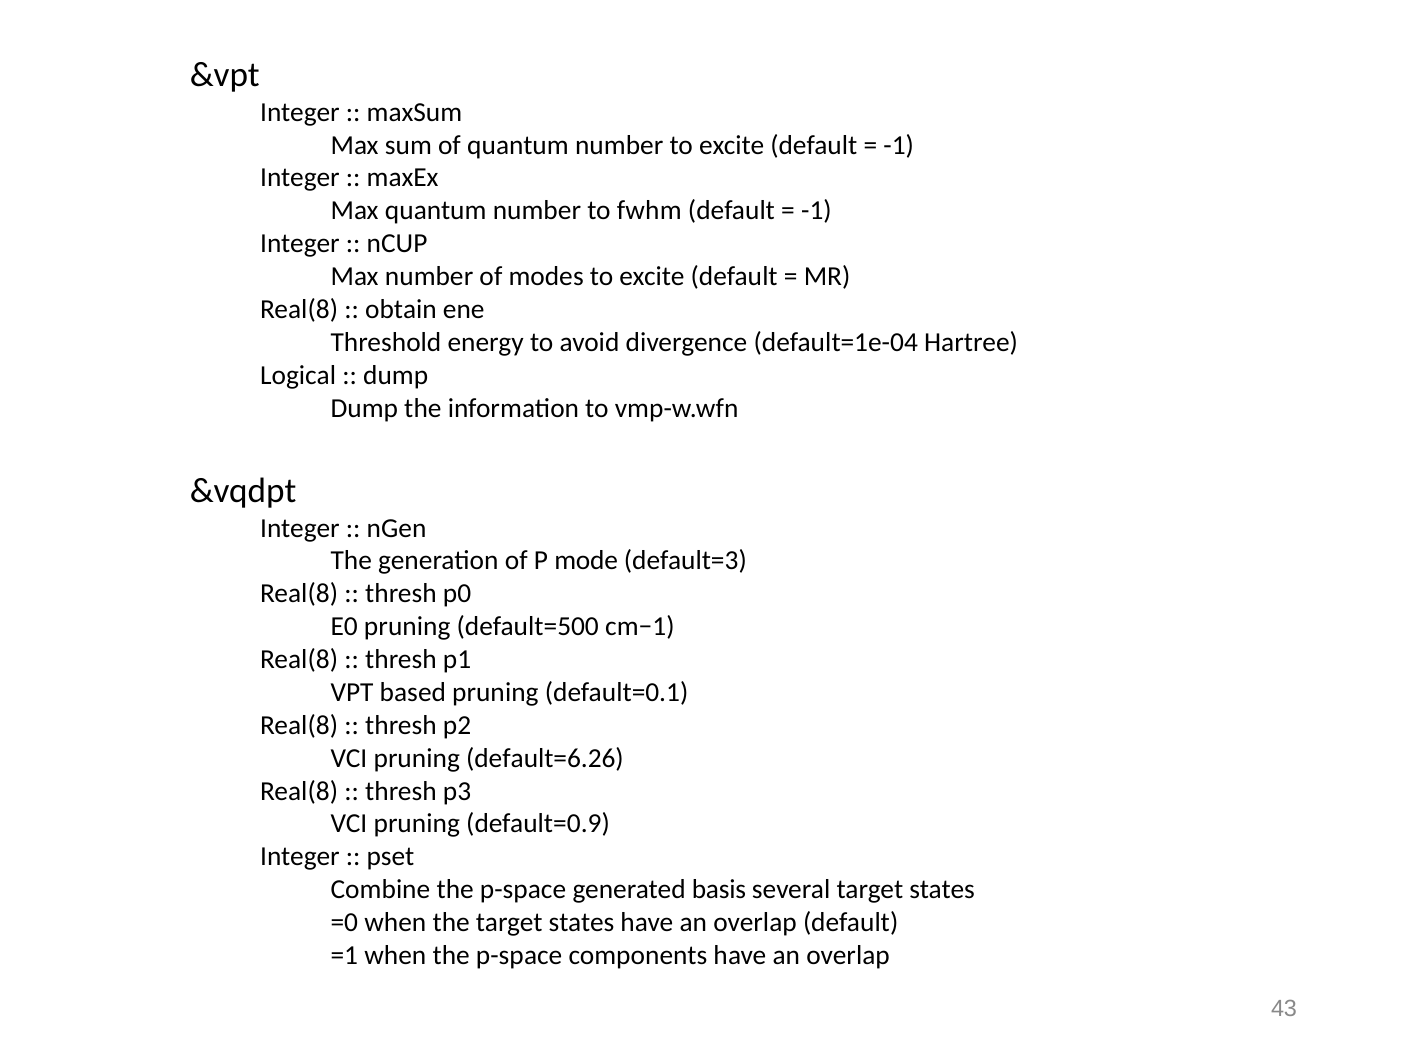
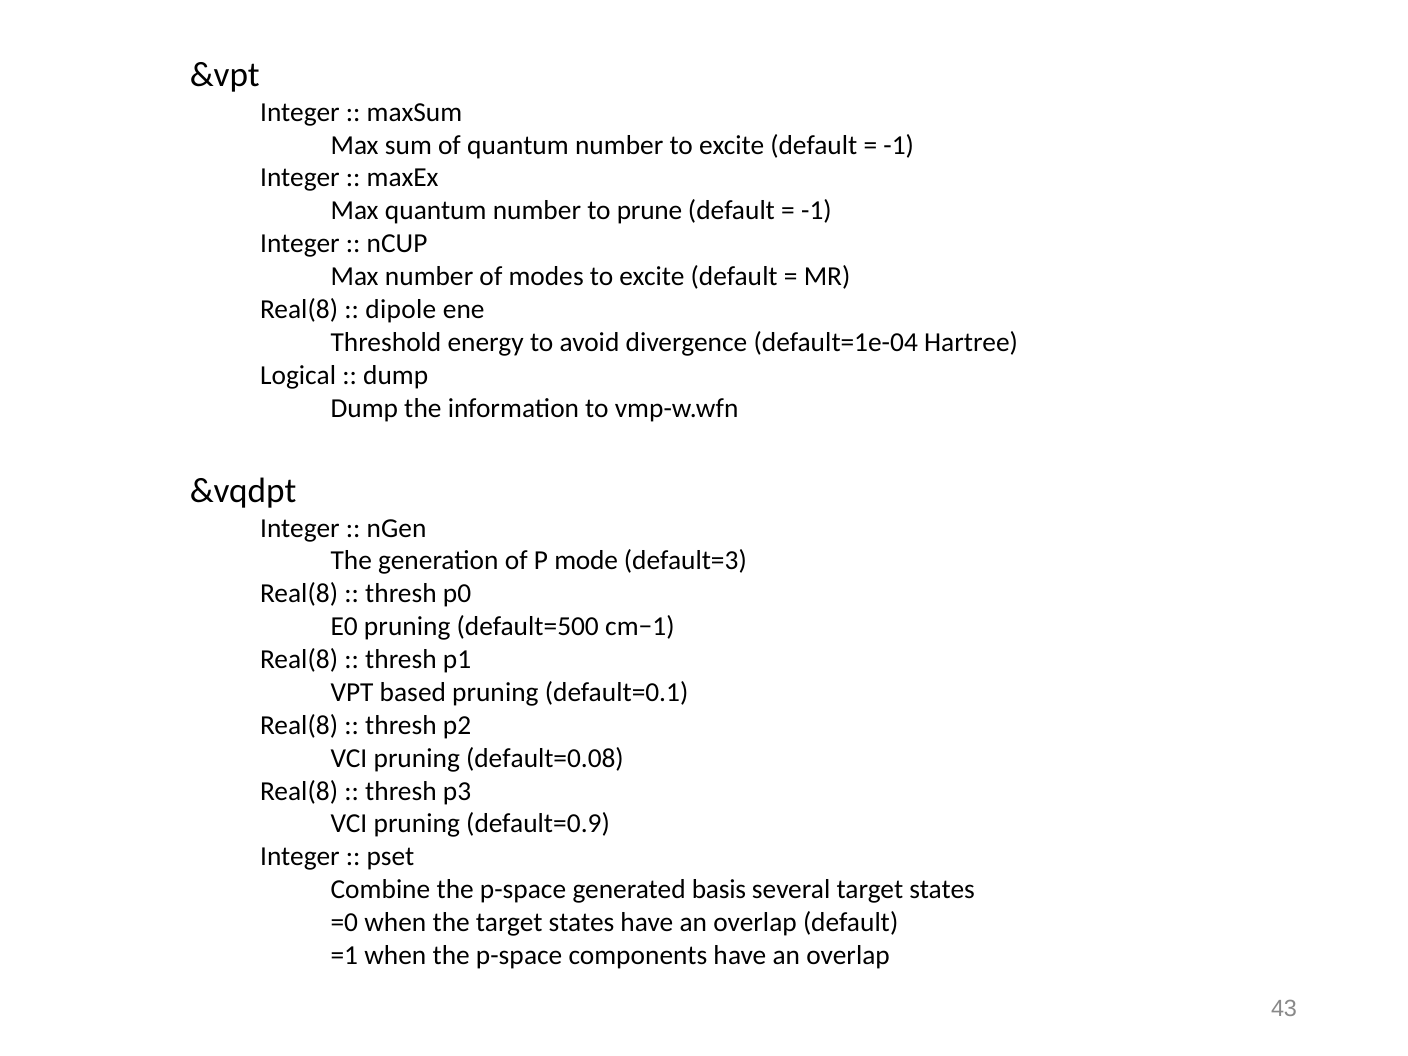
fwhm: fwhm -> prune (649, 211)
obtain: obtain -> dipole (401, 309)
default=6.26: default=6.26 -> default=0.08 (545, 758)
